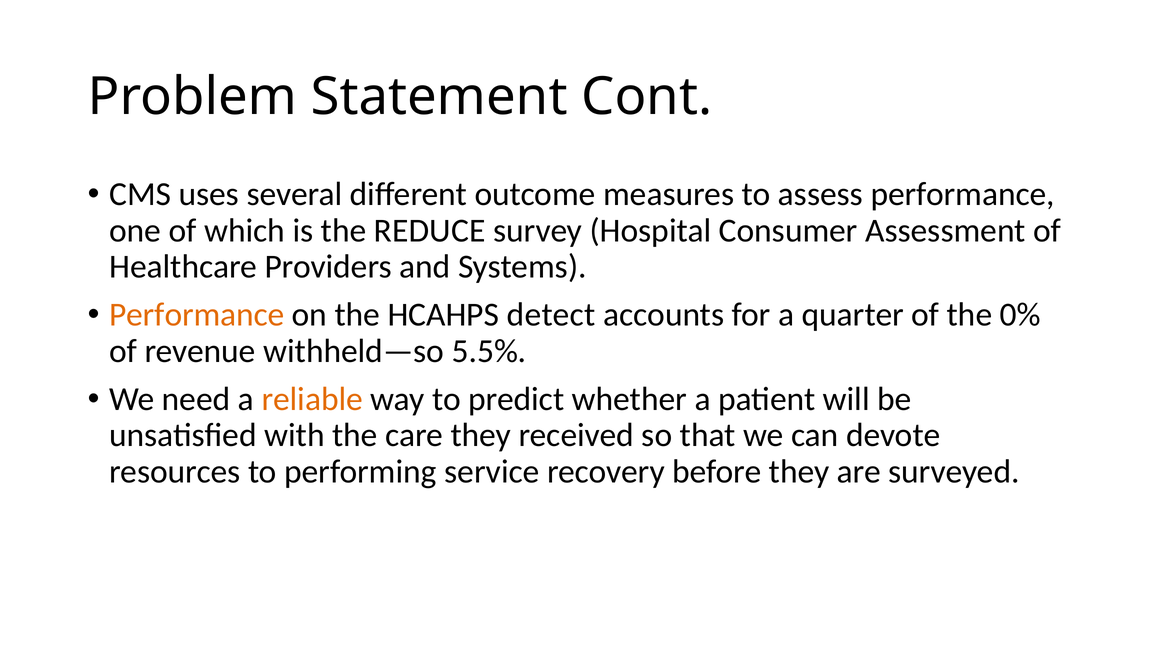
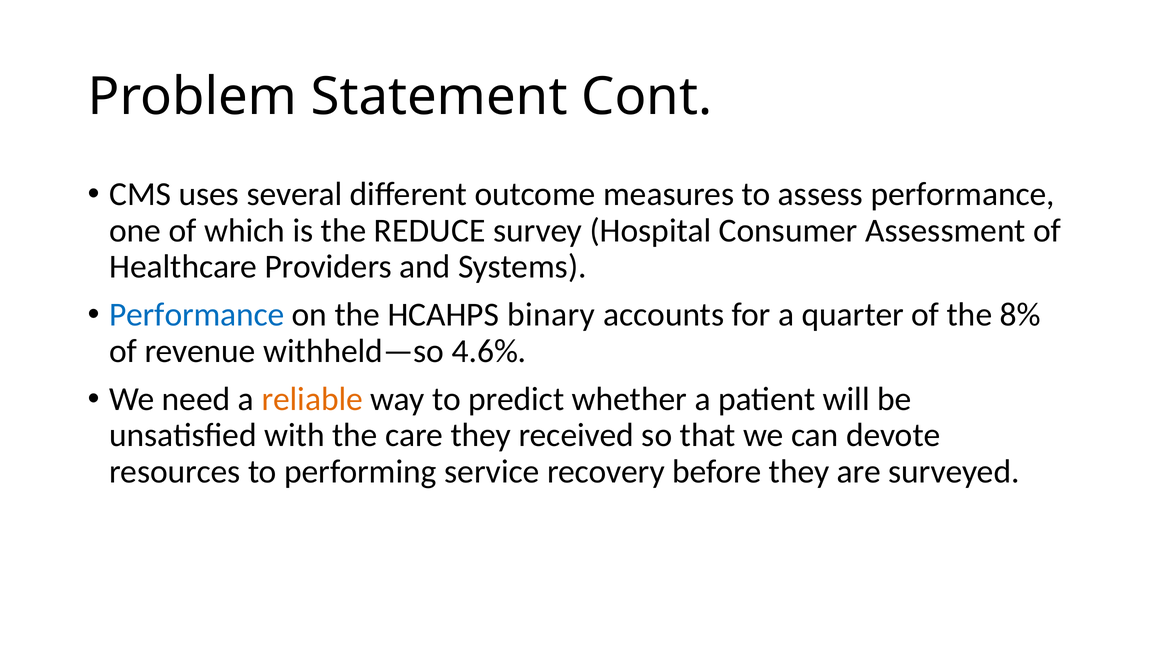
Performance colour: orange -> blue (197, 315)
detect: detect -> binary (551, 315)
0%: 0% -> 8% (1020, 315)
5.5%: 5.5% -> 4.6% (489, 351)
